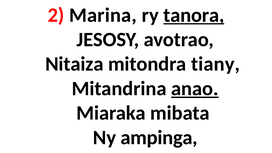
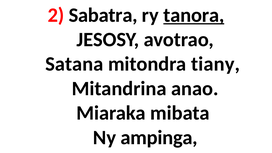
Marina: Marina -> Sabatra (103, 15)
Nitaiza: Nitaiza -> Satana (74, 64)
anao underline: present -> none (195, 89)
